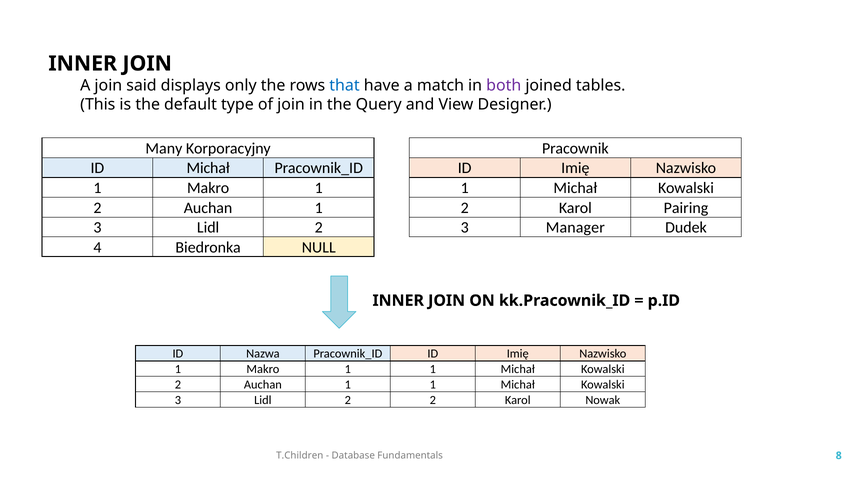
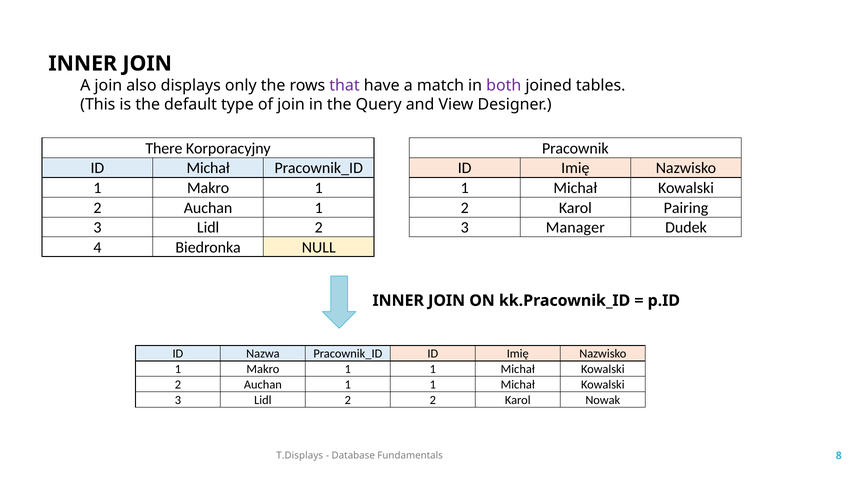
said: said -> also (141, 85)
that colour: blue -> purple (345, 85)
Many: Many -> There (164, 148)
T.Children: T.Children -> T.Displays (300, 456)
